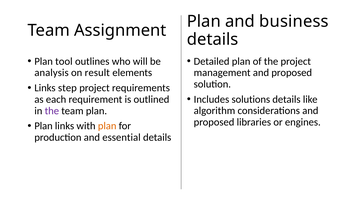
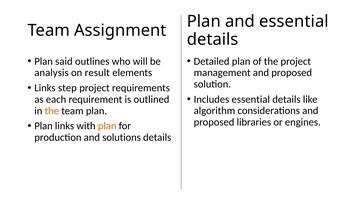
and business: business -> essential (294, 21)
tool: tool -> said (64, 61)
Includes solutions: solutions -> essential (251, 99)
the colour: purple -> orange (52, 111)
essential: essential -> solutions (122, 137)
